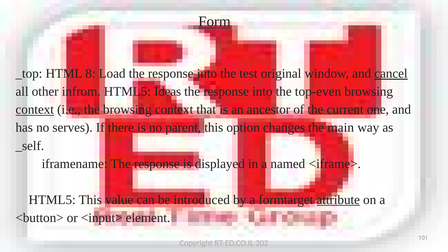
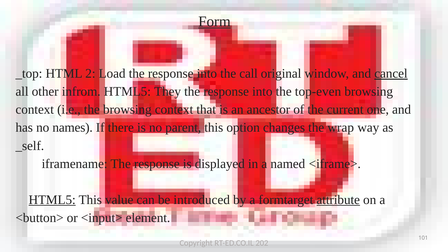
8: 8 -> 2 (90, 74)
test: test -> call (249, 74)
Ideas: Ideas -> They (168, 92)
context underline: present -> none (35, 110)
serves: serves -> names (73, 128)
main: main -> wrap (341, 128)
HTML5 underline: none -> present (52, 200)
